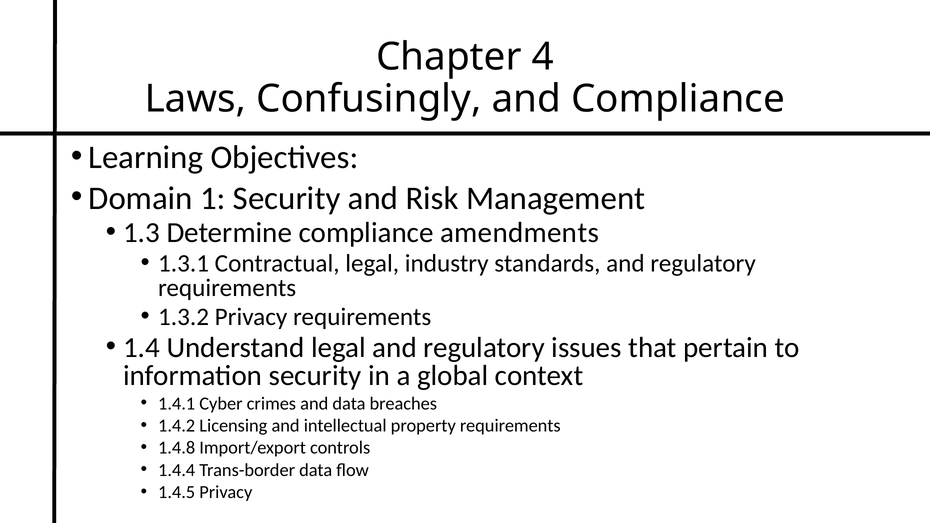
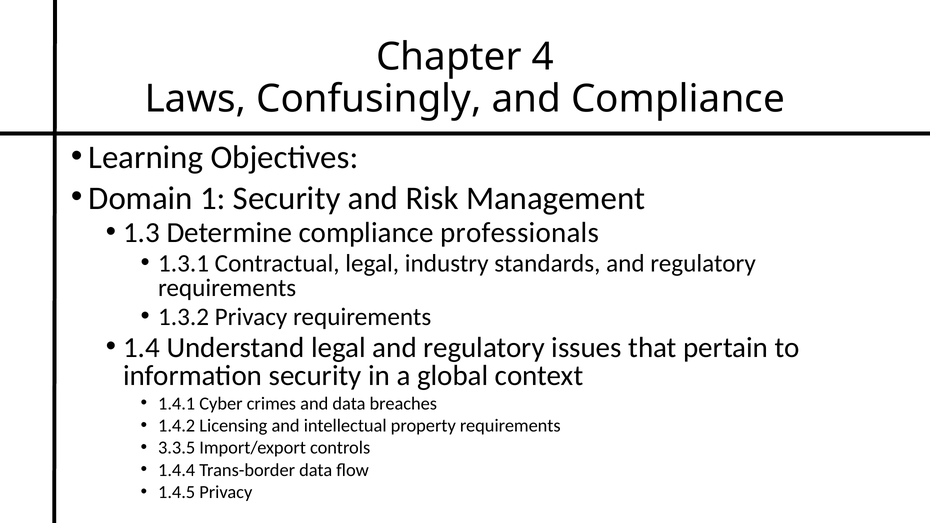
amendments: amendments -> professionals (520, 233)
1.4.8: 1.4.8 -> 3.3.5 (177, 448)
